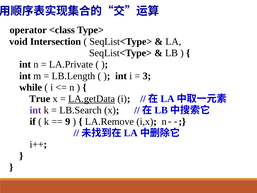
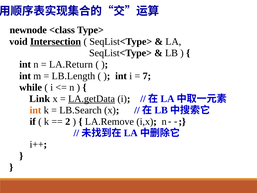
operator: operator -> newnode (28, 30)
Intersection underline: none -> present (56, 42)
LA.Private: LA.Private -> LA.Return (71, 64)
3: 3 -> 7 (147, 76)
True: True -> Link (40, 99)
int colour: purple -> orange (35, 110)
9: 9 -> 2 (68, 121)
